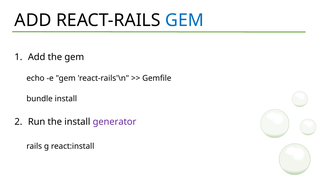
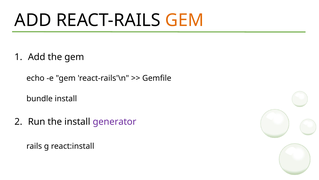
GEM colour: blue -> orange (184, 20)
